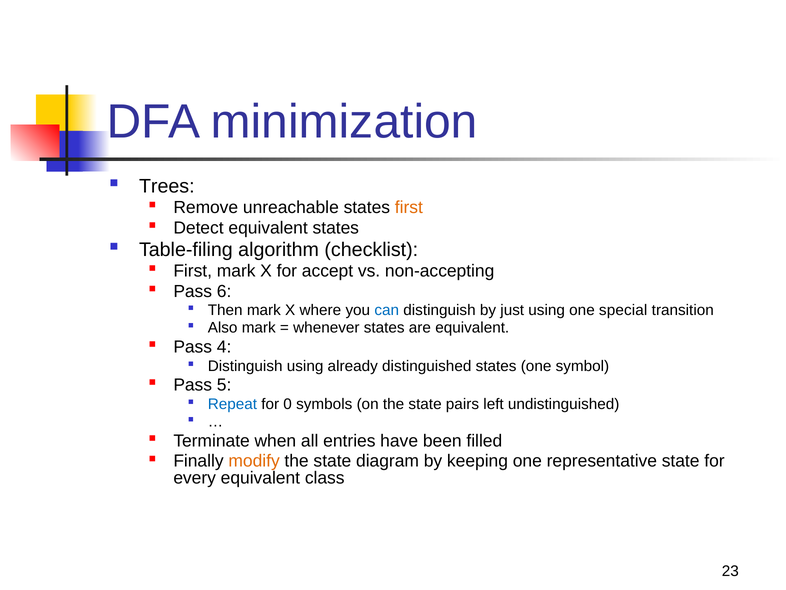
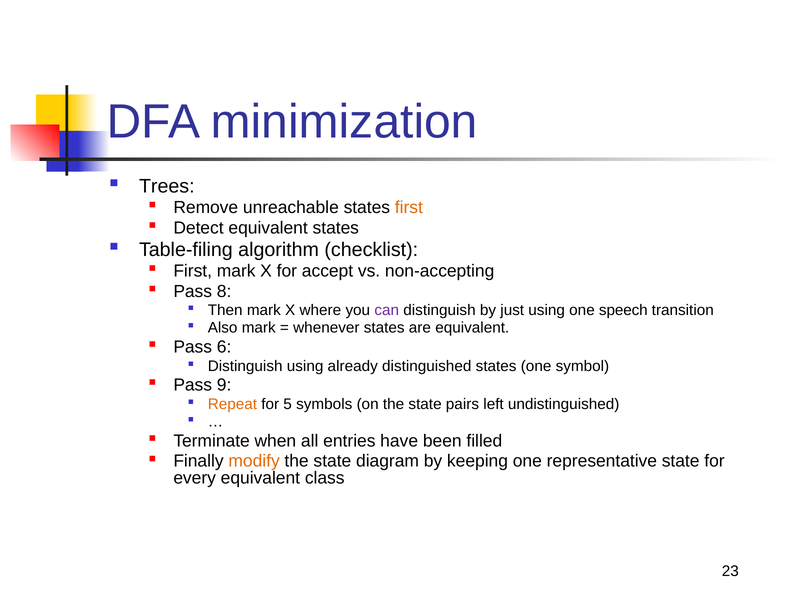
6: 6 -> 8 (224, 291)
can colour: blue -> purple (387, 310)
special: special -> speech (623, 310)
4: 4 -> 6 (224, 347)
5: 5 -> 9 (224, 385)
Repeat colour: blue -> orange (232, 404)
0: 0 -> 5 (288, 404)
